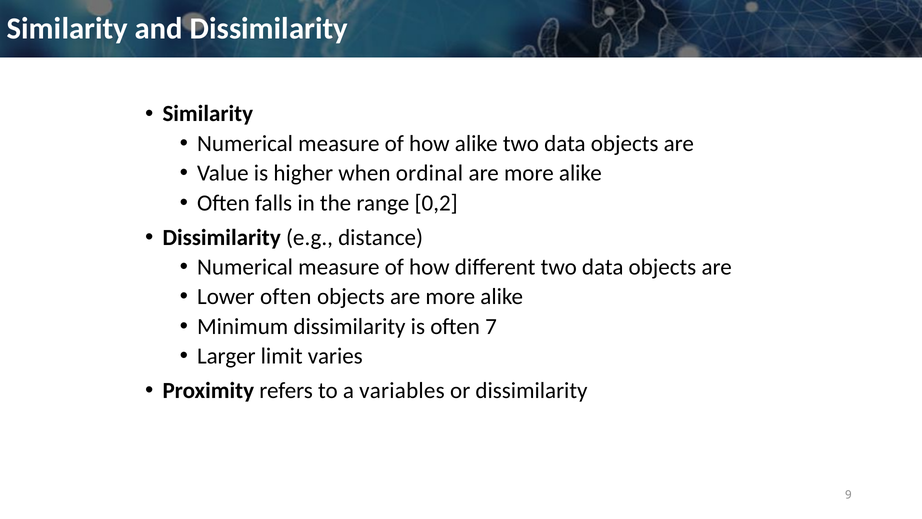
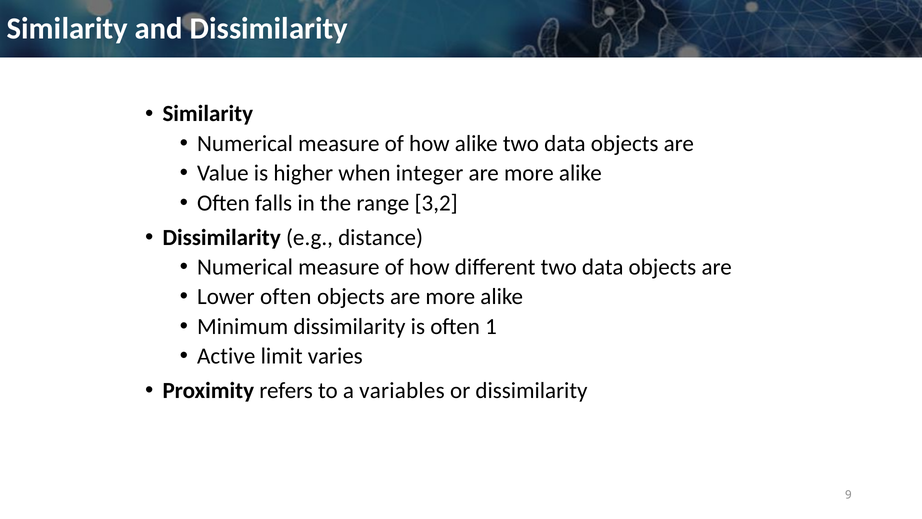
ordinal: ordinal -> integer (430, 173)
0,2: 0,2 -> 3,2 (436, 203)
7: 7 -> 1 (491, 326)
Larger: Larger -> Active (226, 356)
